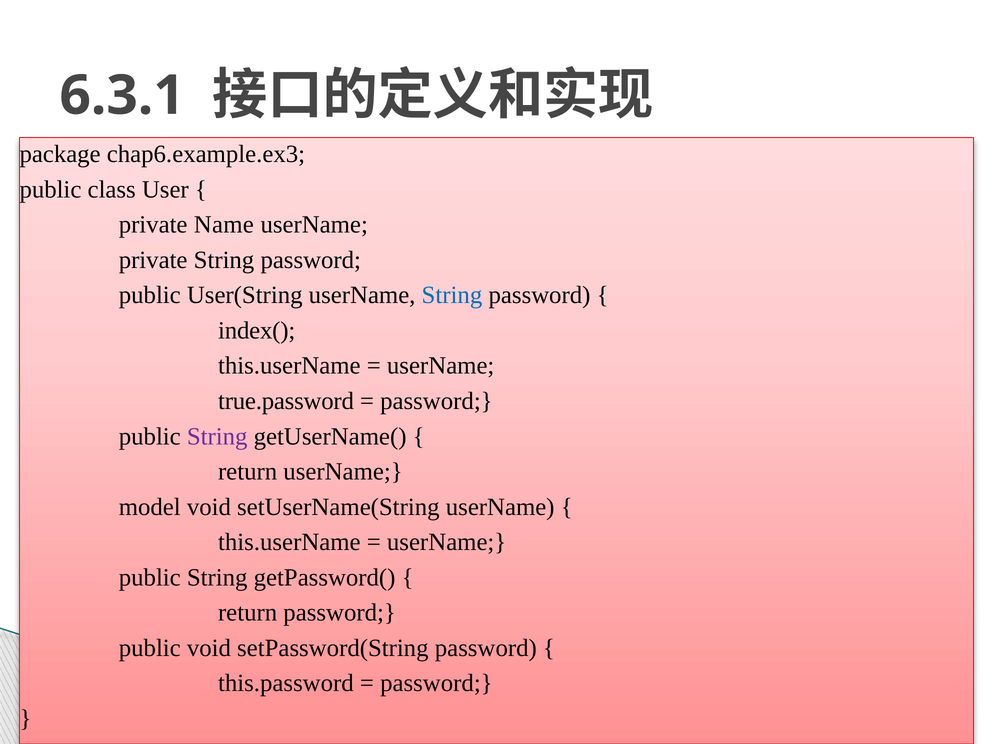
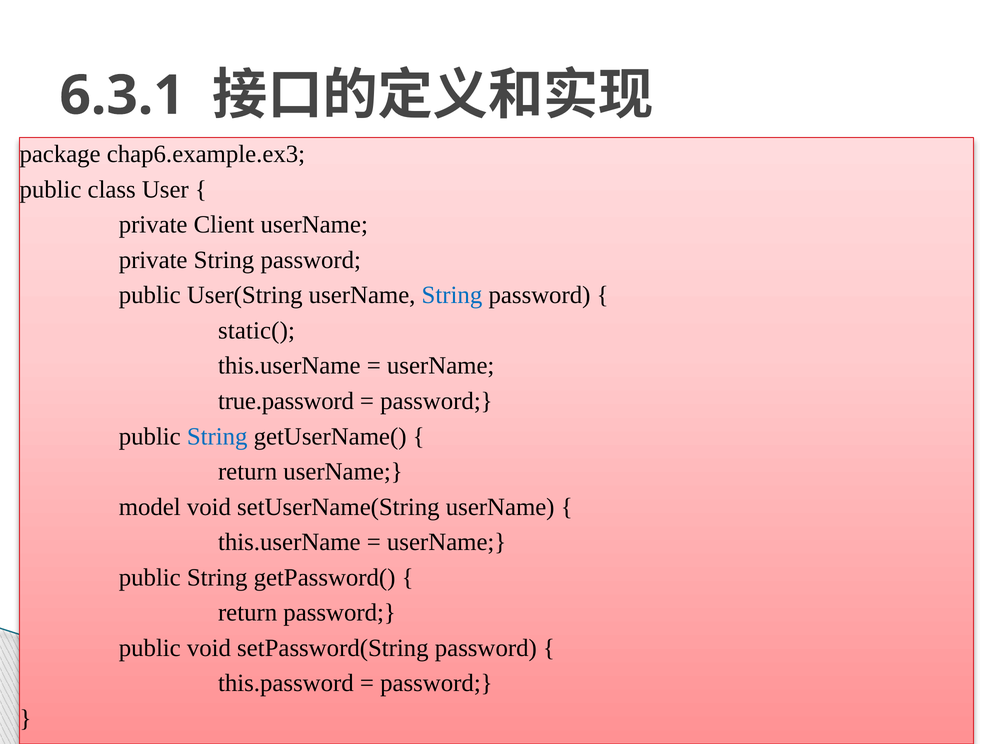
Name: Name -> Client (224, 225)
index(: index( -> static( (257, 331)
String colour: purple -> blue (217, 437)
